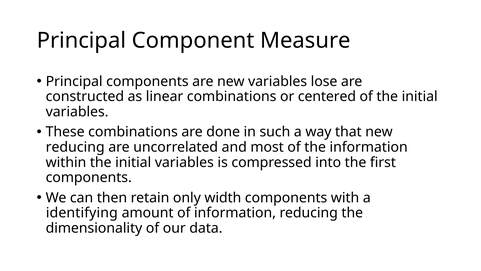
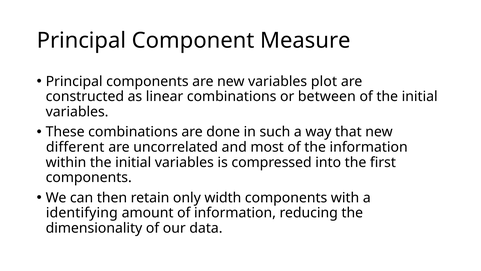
lose: lose -> plot (324, 81)
centered: centered -> between (327, 96)
reducing: reducing -> different (75, 147)
